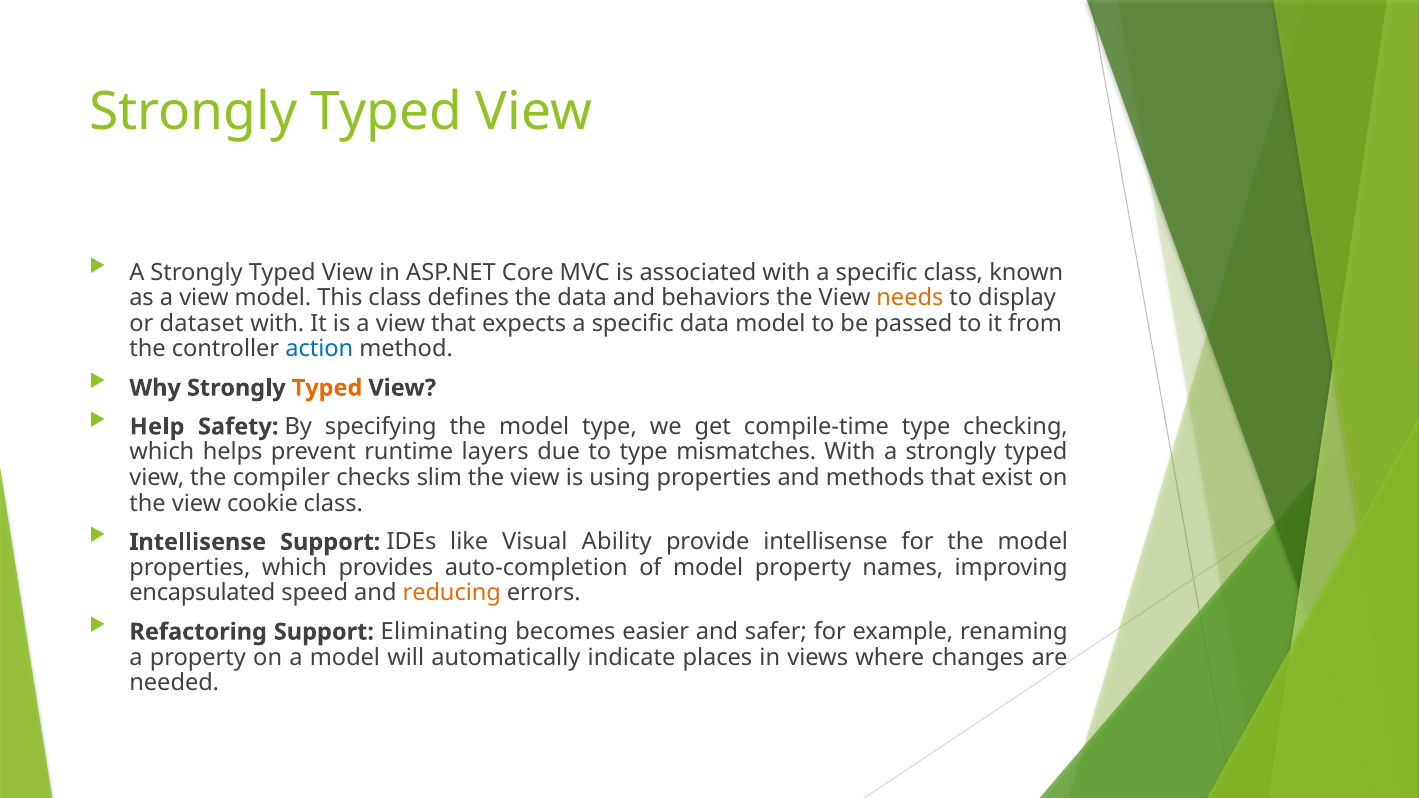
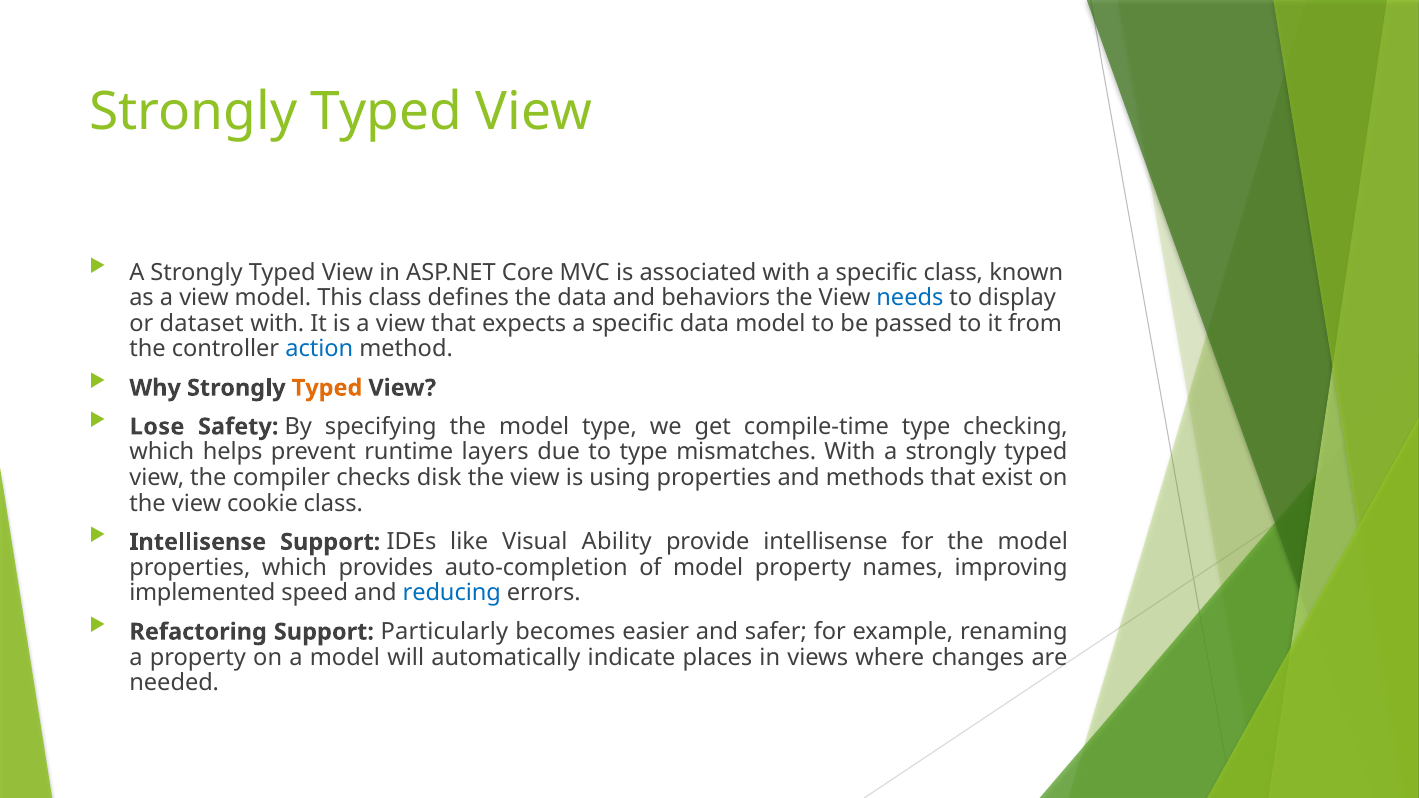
needs colour: orange -> blue (910, 298)
Help: Help -> Lose (157, 427)
slim: slim -> disk (439, 478)
encapsulated: encapsulated -> implemented (202, 593)
reducing colour: orange -> blue (452, 593)
Eliminating: Eliminating -> Particularly (444, 632)
